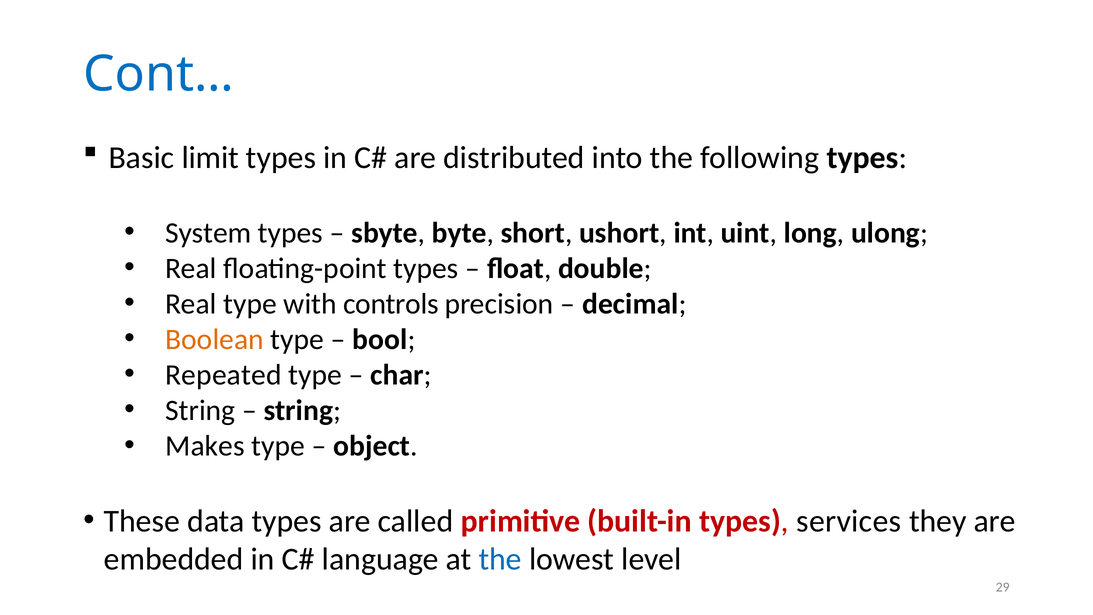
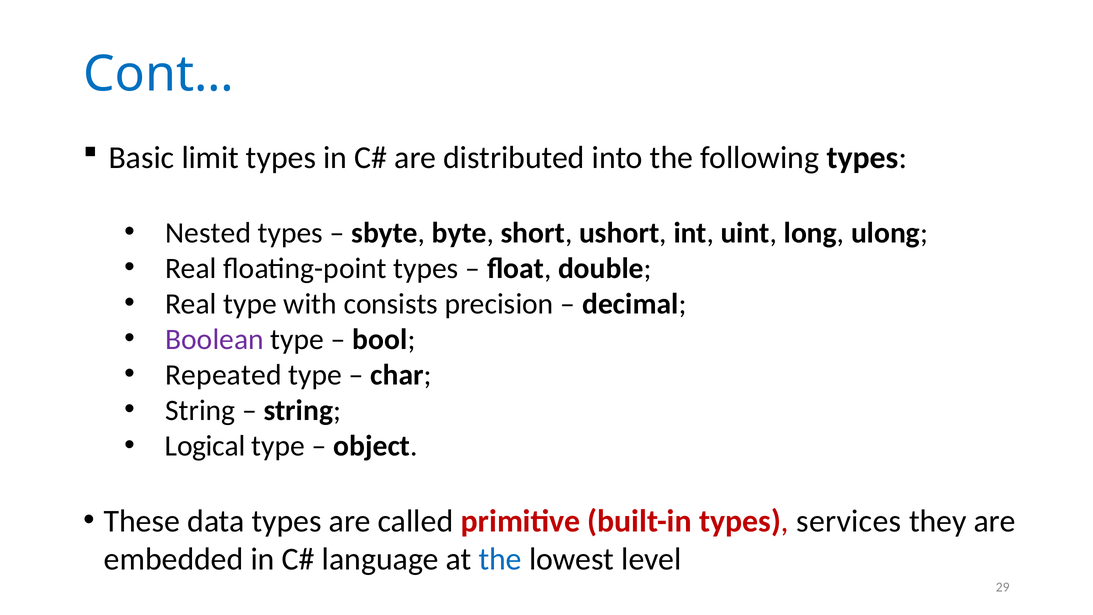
System: System -> Nested (208, 233)
controls: controls -> consists (391, 304)
Boolean colour: orange -> purple (215, 339)
Makes: Makes -> Logical (205, 446)
